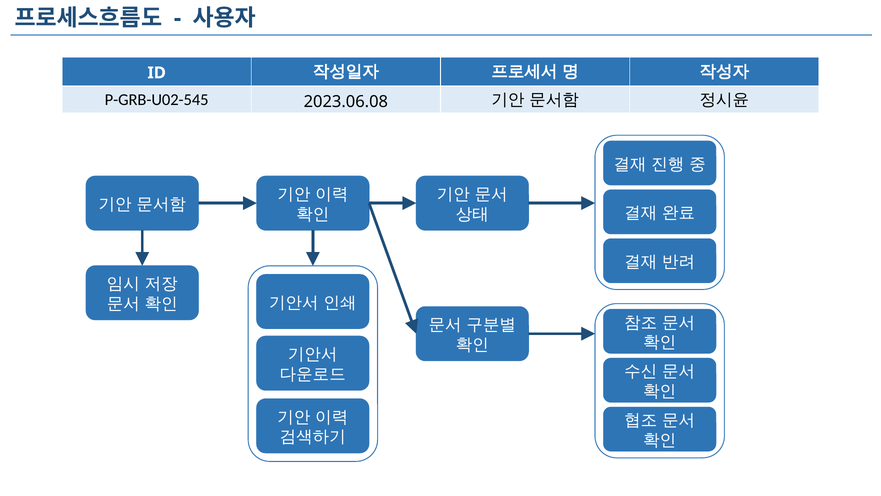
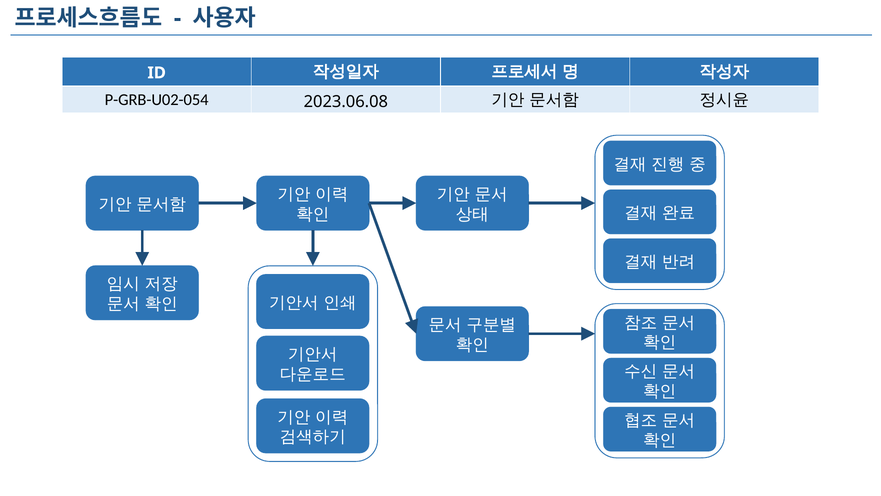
P-GRB-U02-545: P-GRB-U02-545 -> P-GRB-U02-054 (157, 100)
